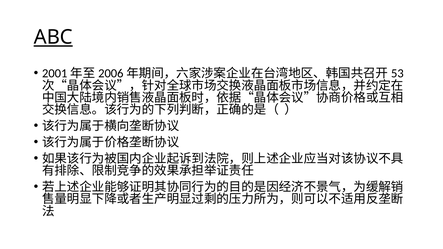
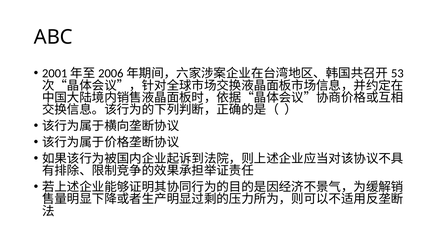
ABC underline: present -> none (53, 37)
